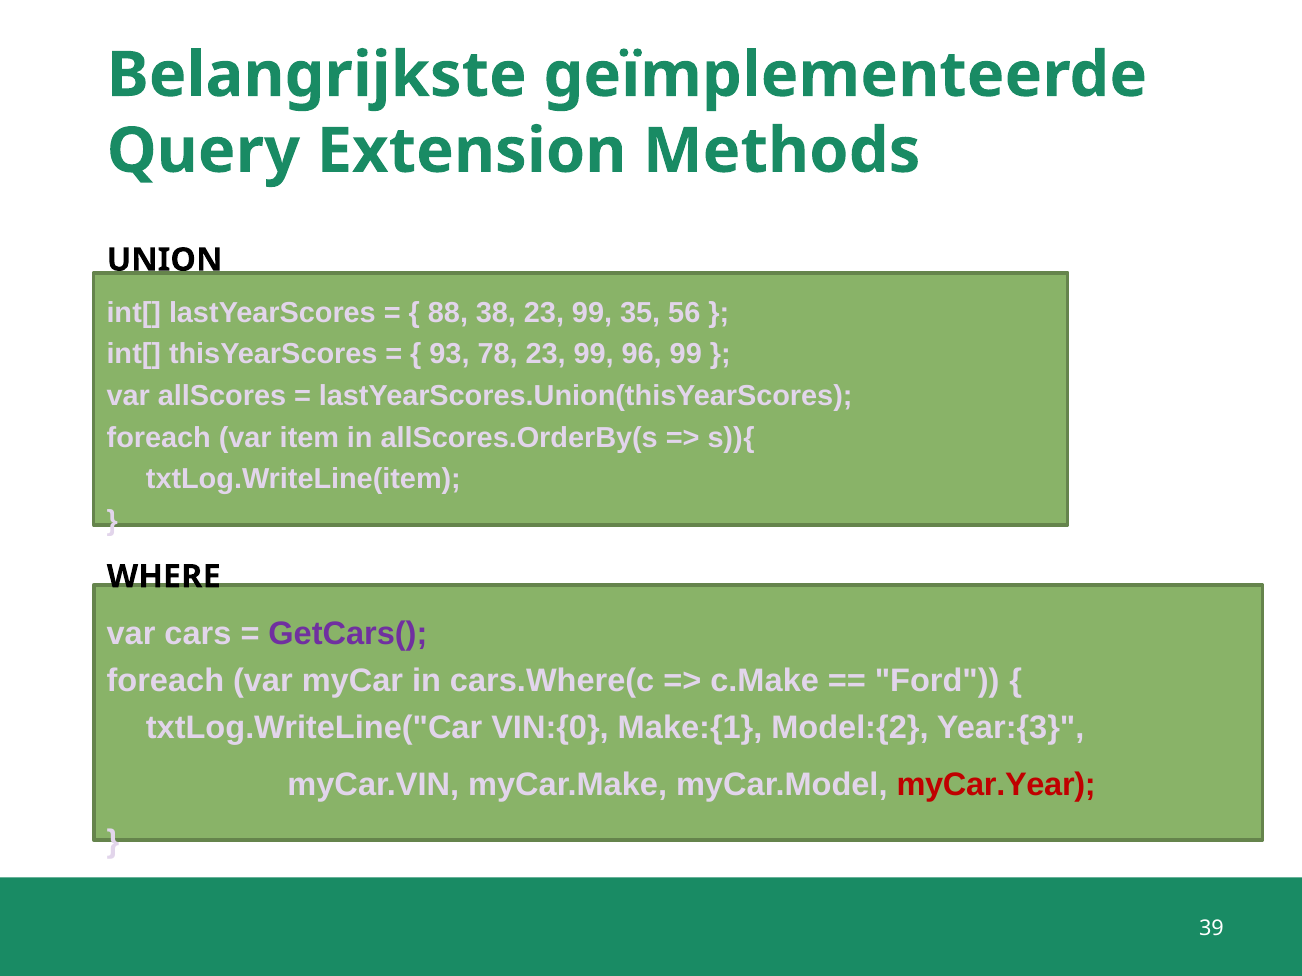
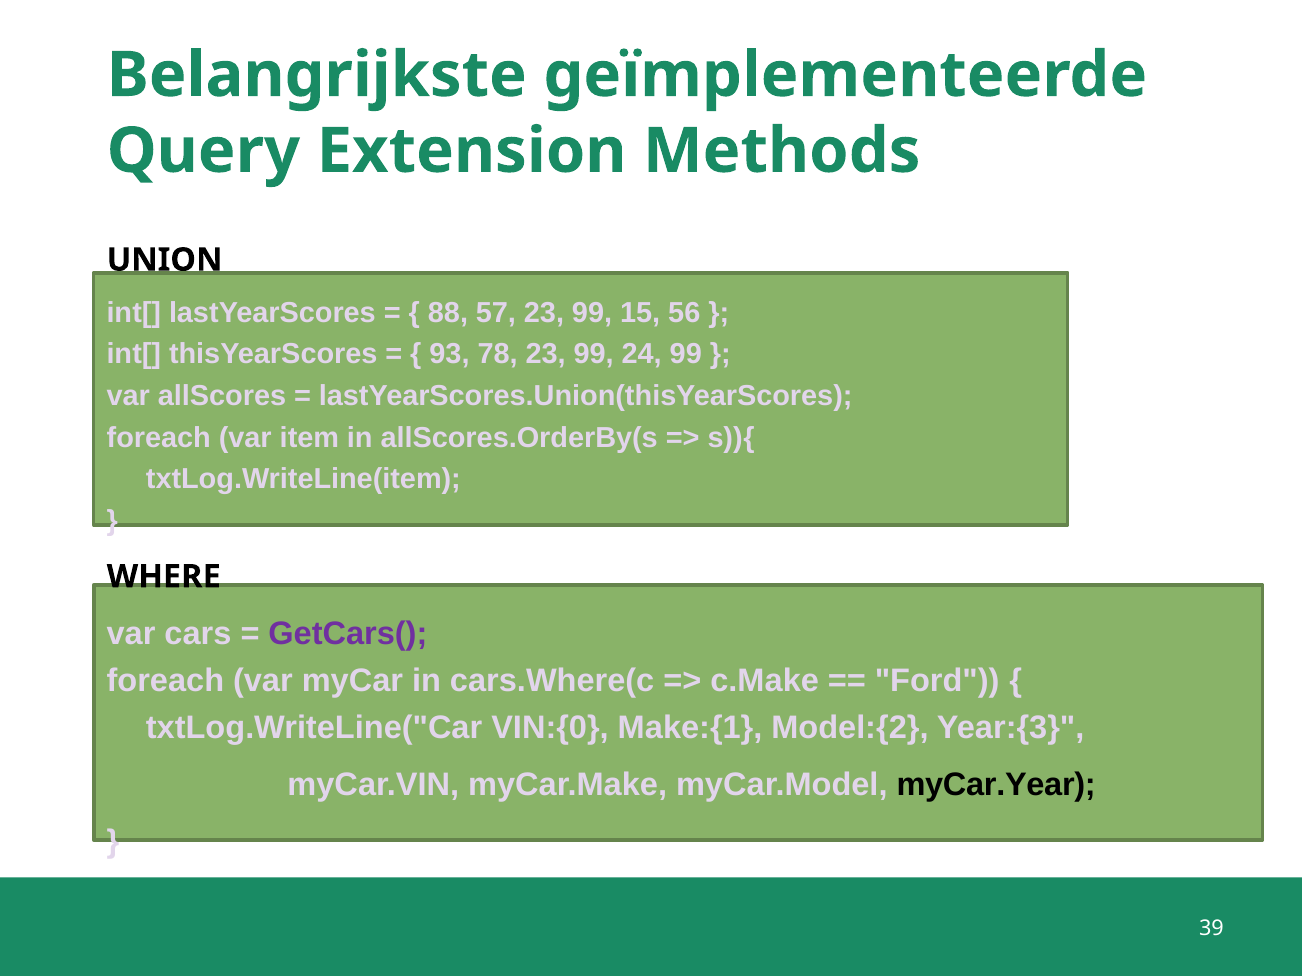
38: 38 -> 57 (496, 313)
35: 35 -> 15 (640, 313)
96: 96 -> 24 (642, 355)
myCar.Year colour: red -> black (996, 785)
